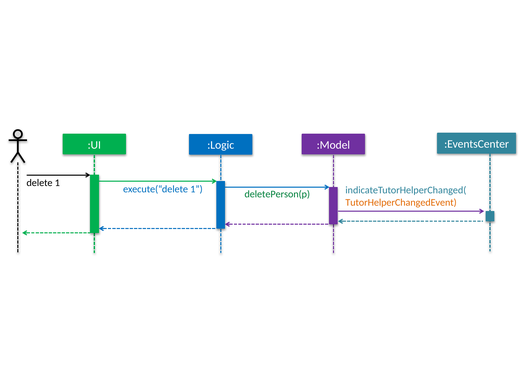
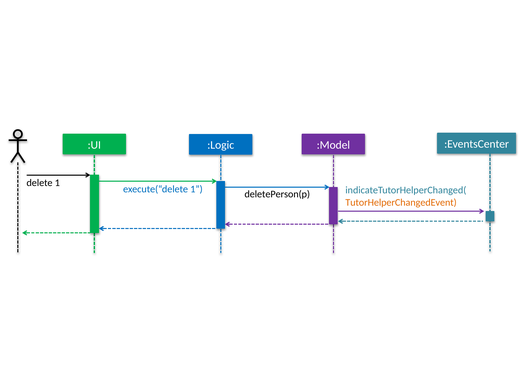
deletePerson(p colour: green -> black (277, 194)
